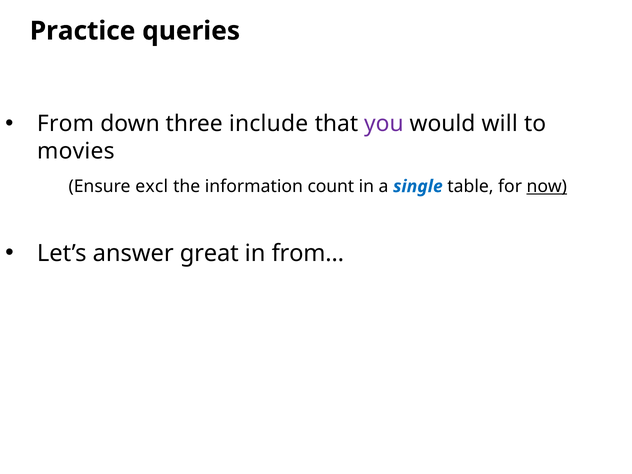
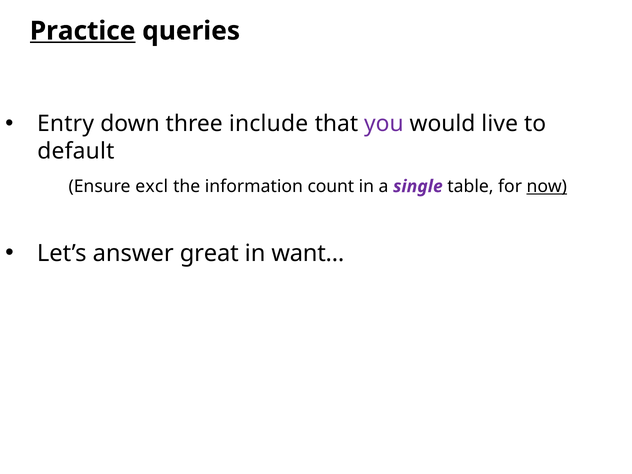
Practice underline: none -> present (83, 31)
From: From -> Entry (66, 124)
will: will -> live (500, 124)
movies: movies -> default (76, 151)
single colour: blue -> purple (418, 186)
from…: from… -> want… (308, 253)
